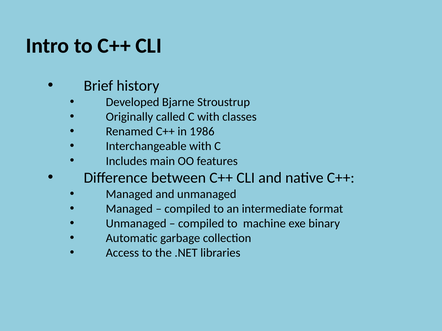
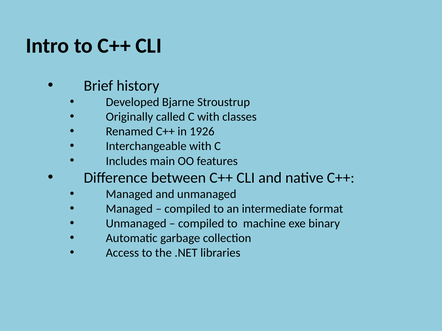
1986: 1986 -> 1926 (202, 132)
